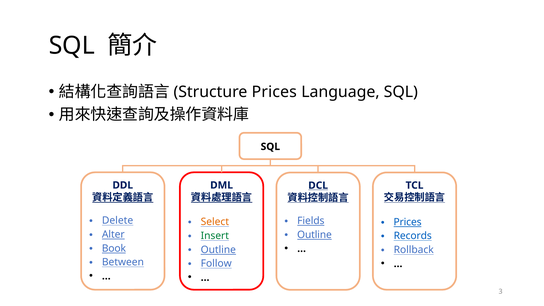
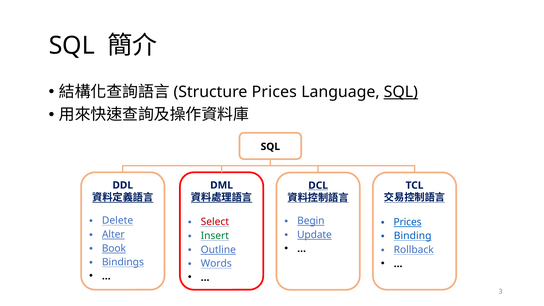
SQL underline: none -> present (401, 92)
Fields: Fields -> Begin (311, 221)
Select colour: orange -> red (215, 222)
Outline: Outline -> Update (314, 235)
Records: Records -> Binding (413, 236)
Between: Between -> Bindings (123, 262)
Follow: Follow -> Words (216, 264)
